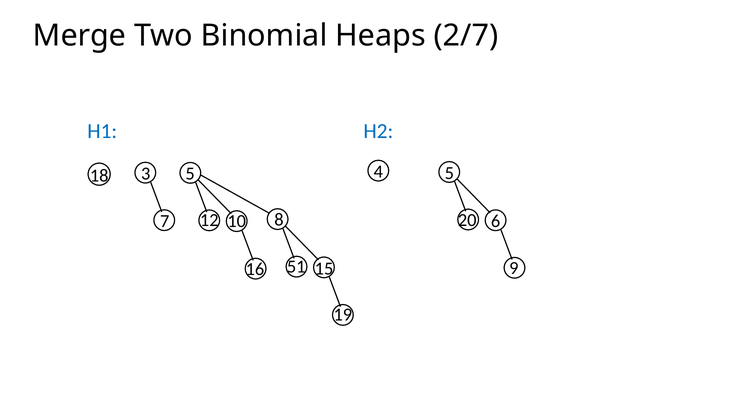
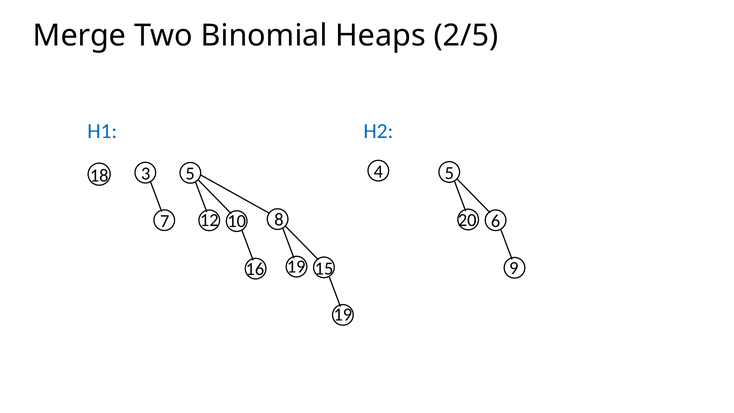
2/7: 2/7 -> 2/5 (466, 36)
16 51: 51 -> 19 (296, 267)
